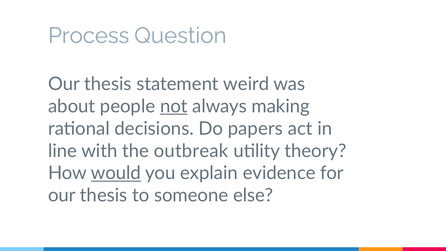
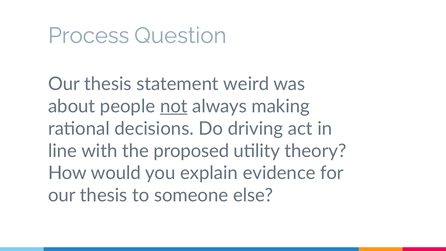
papers: papers -> driving (255, 129)
outbreak: outbreak -> proposed (191, 151)
would underline: present -> none (116, 173)
